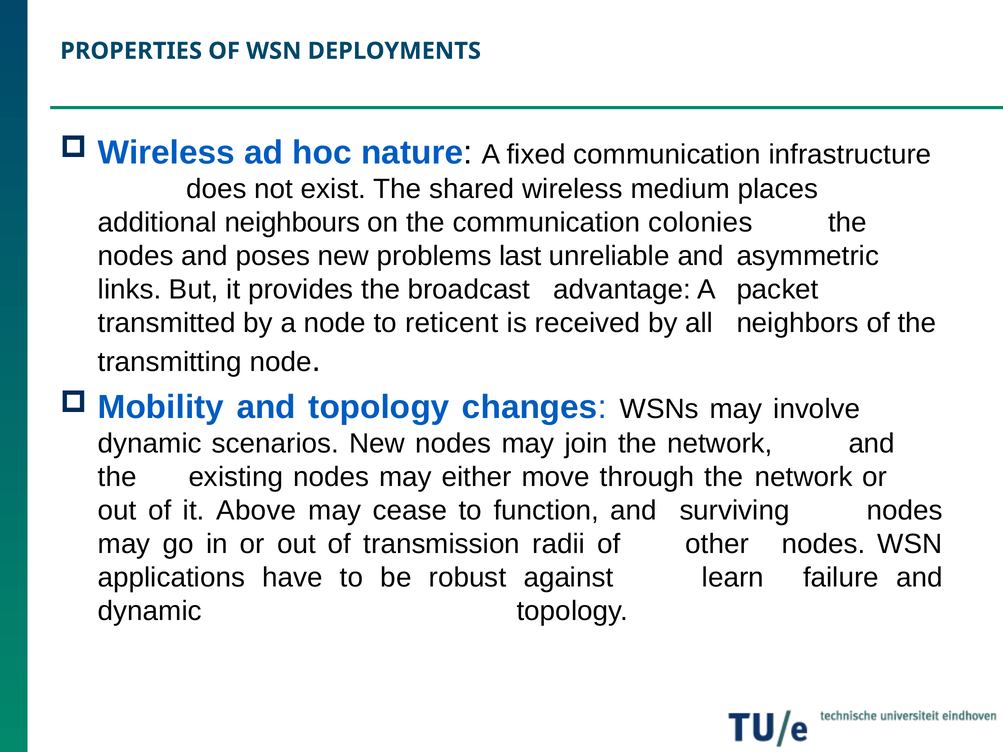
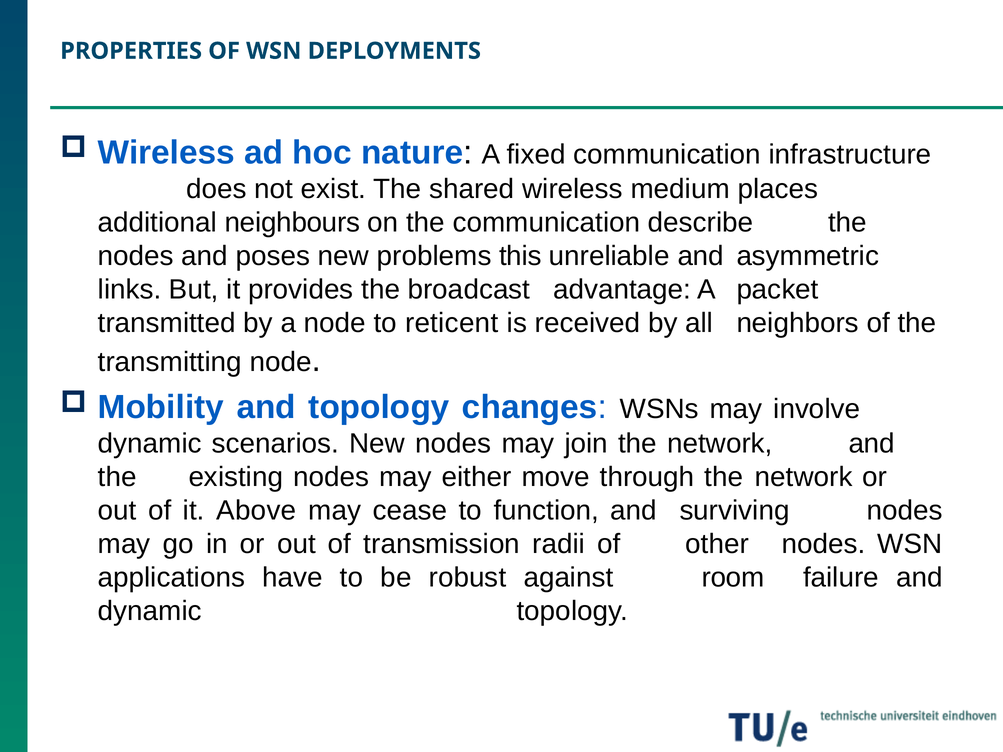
colonies: colonies -> describe (701, 223)
last: last -> this (520, 256)
learn: learn -> room (733, 578)
